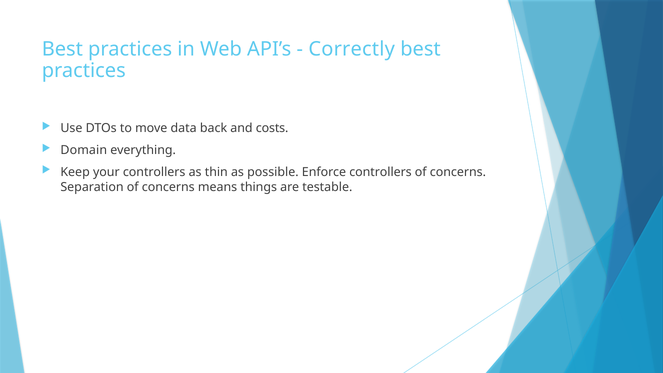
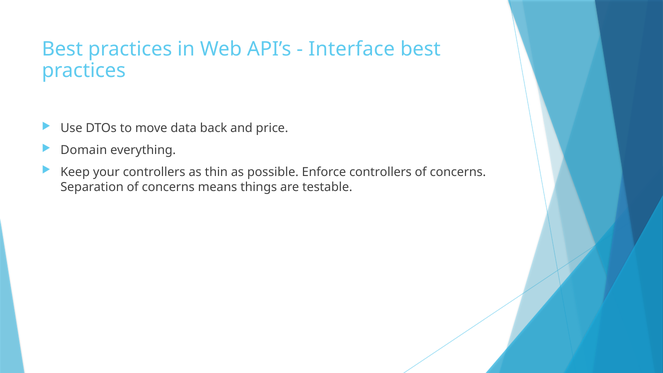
Correctly: Correctly -> Interface (352, 49)
costs: costs -> price (272, 128)
